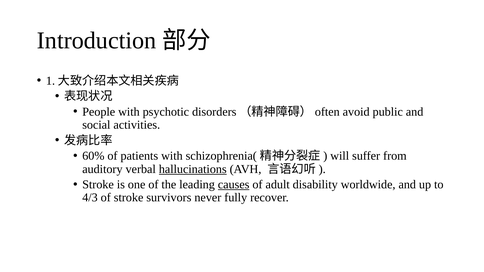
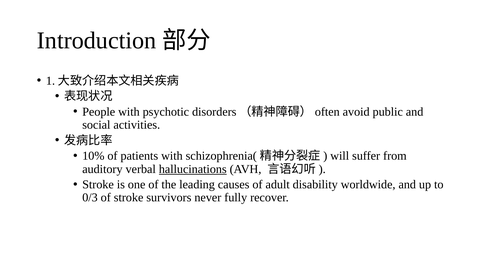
60%: 60% -> 10% (93, 156)
causes underline: present -> none (234, 185)
4/3: 4/3 -> 0/3 (90, 198)
